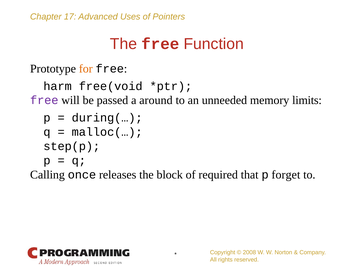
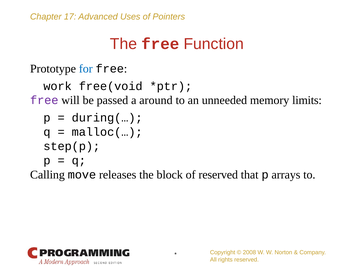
for colour: orange -> blue (86, 69)
harm: harm -> work (58, 86)
once: once -> move (82, 174)
of required: required -> reserved (218, 174)
forget: forget -> arrays (286, 174)
